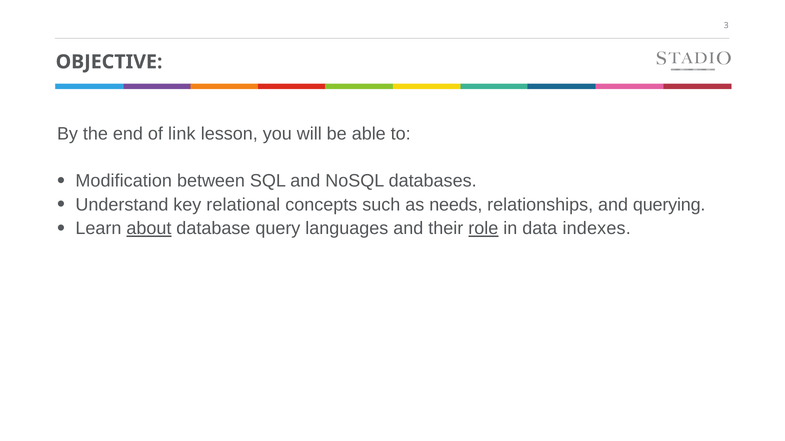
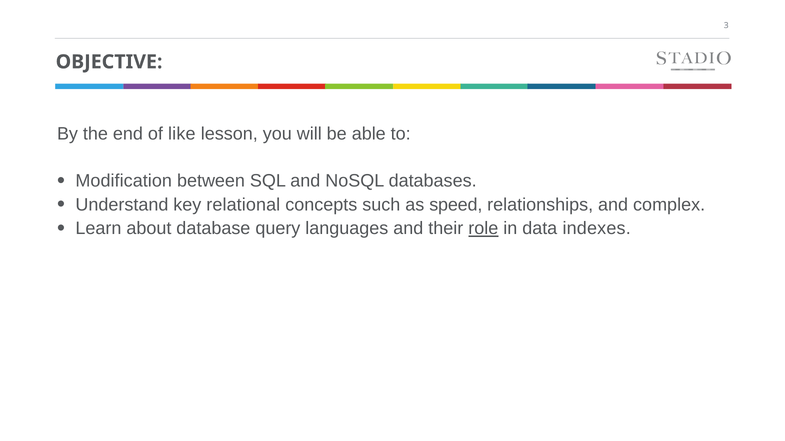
link: link -> like (182, 134)
needs: needs -> speed (456, 205)
querying: querying -> complex (669, 205)
about underline: present -> none (149, 229)
